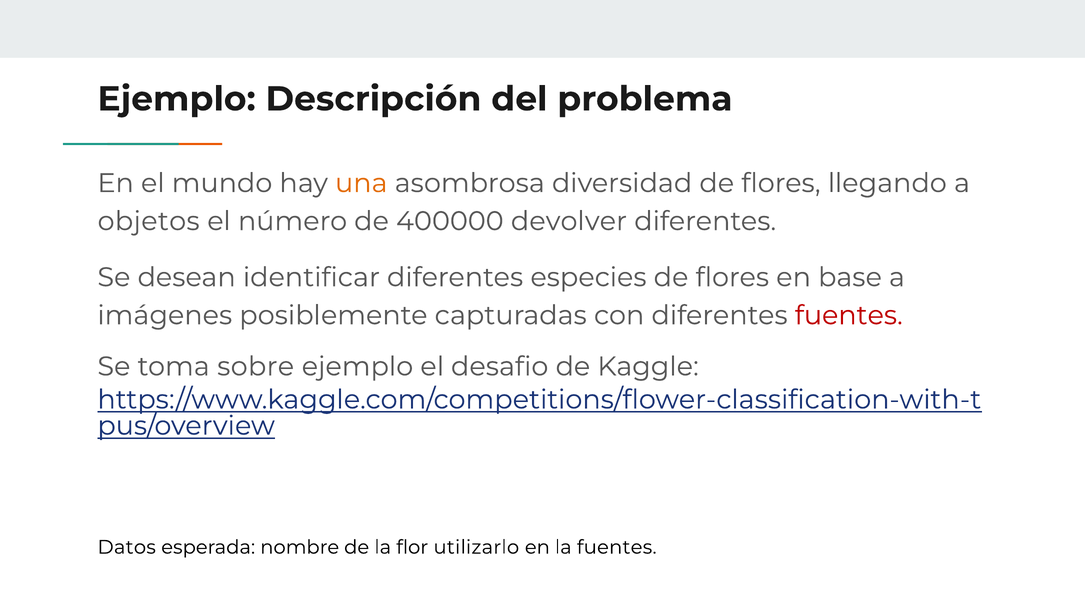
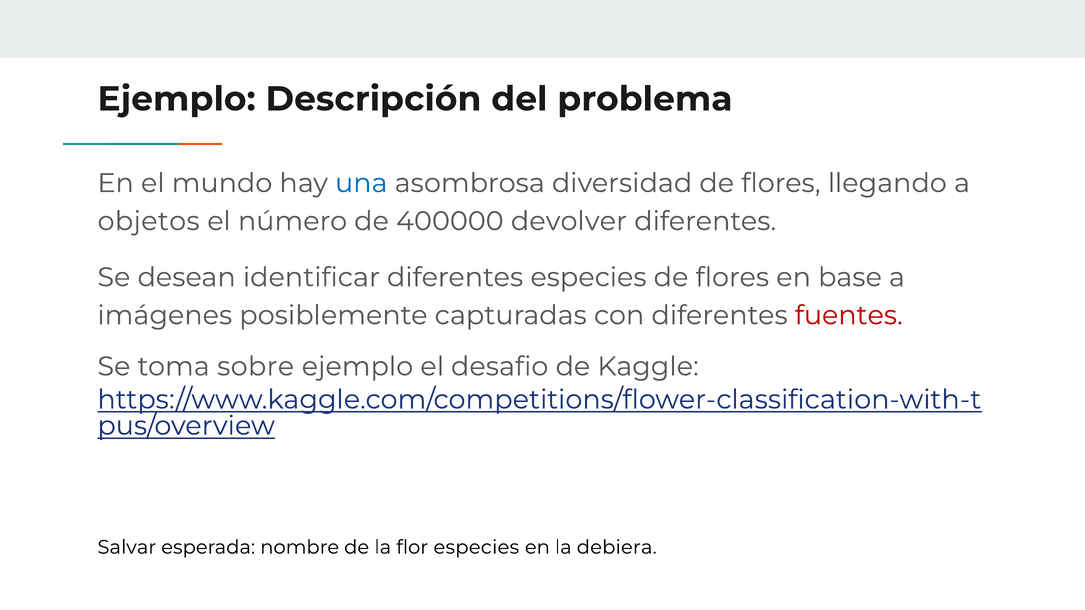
una colour: orange -> blue (361, 183)
Datos: Datos -> Salvar (127, 548)
flor utilizarlo: utilizarlo -> especies (476, 548)
la fuentes: fuentes -> debiera (617, 548)
